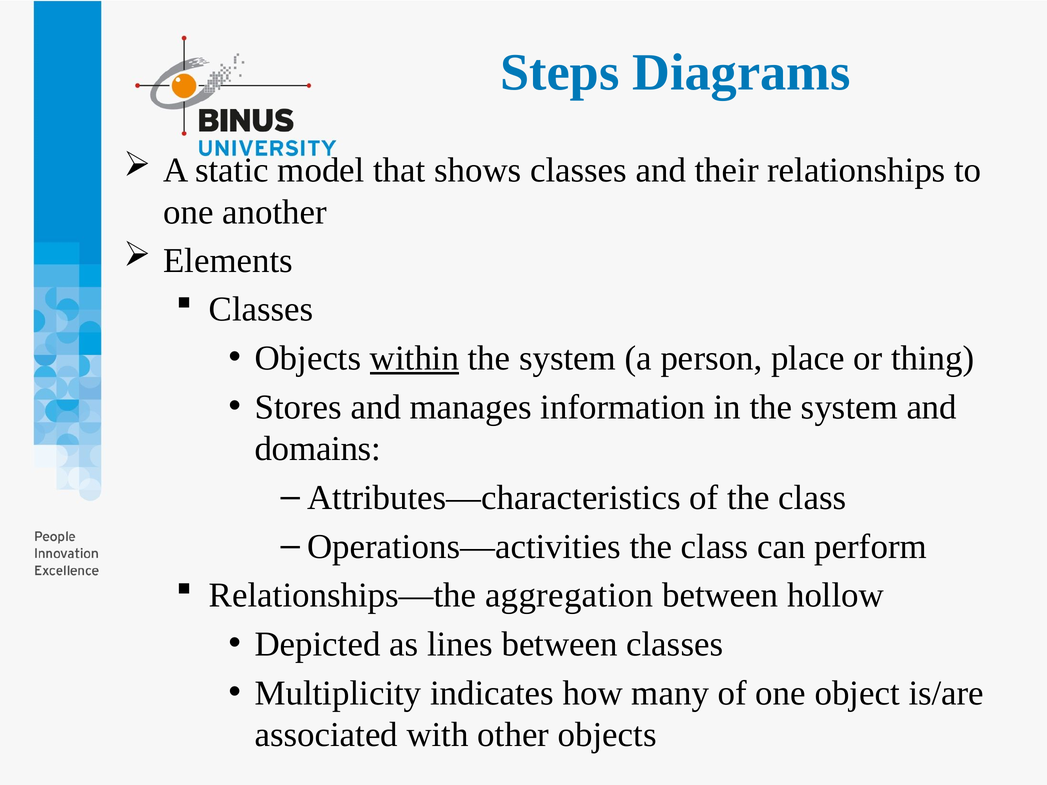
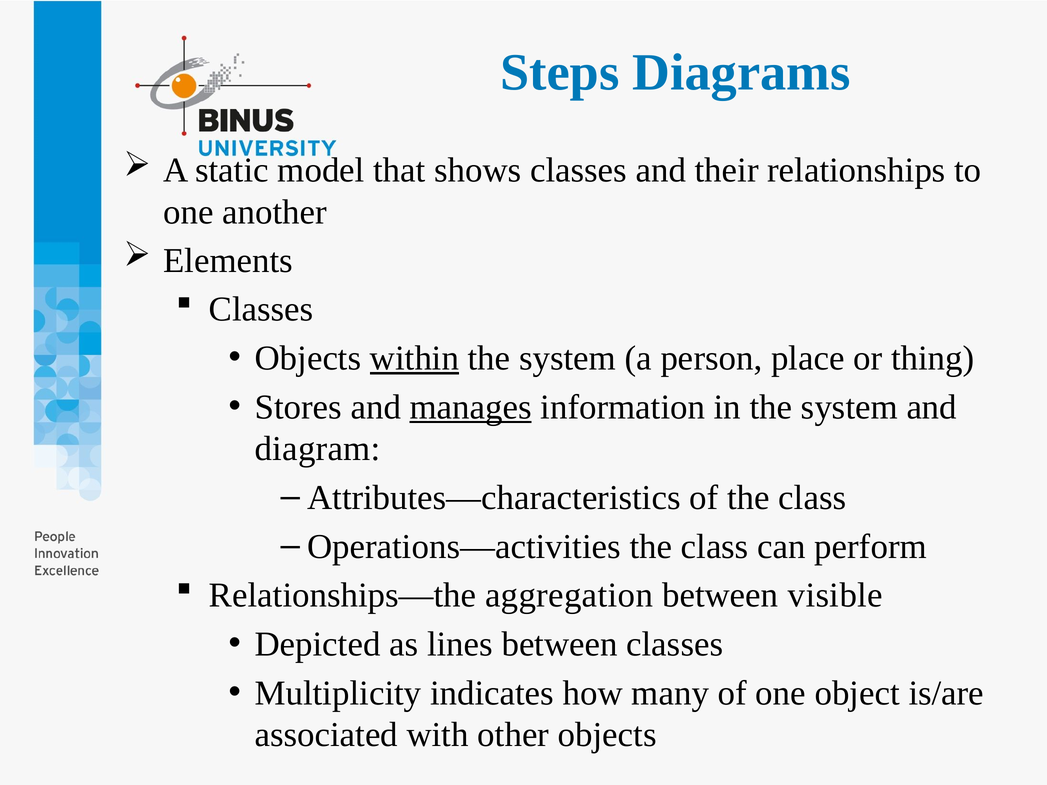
manages underline: none -> present (471, 407)
domains: domains -> diagram (318, 449)
hollow: hollow -> visible (835, 596)
